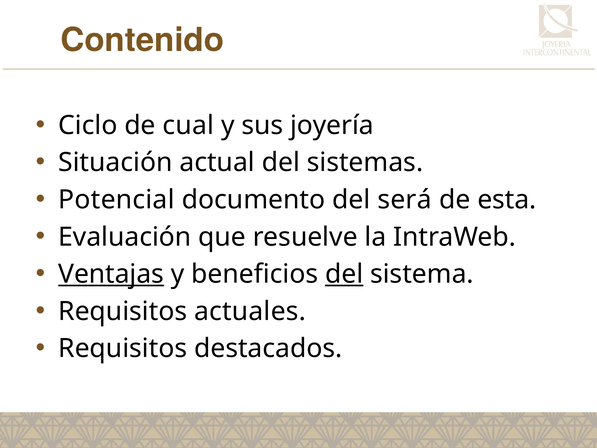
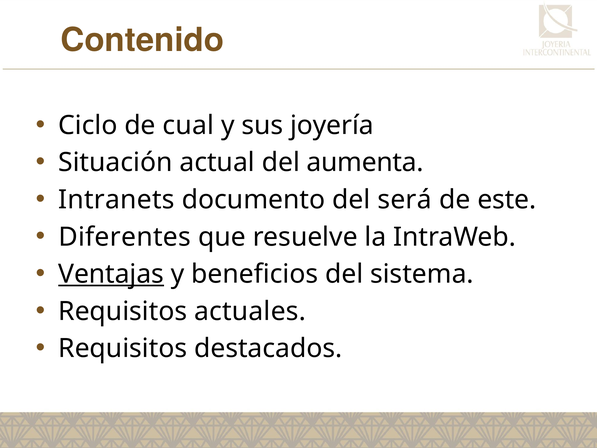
sistemas: sistemas -> aumenta (365, 162)
Potencial: Potencial -> Intranets (116, 200)
esta: esta -> este (507, 200)
Evaluación: Evaluación -> Diferentes (125, 237)
del underline: present -> none (344, 274)
